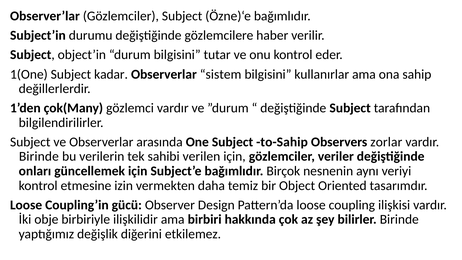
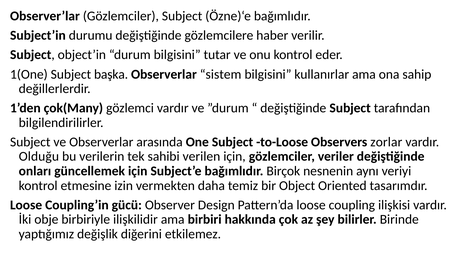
kadar: kadar -> başka (111, 74)
to-Sahip: to-Sahip -> to-Loose (282, 142)
Birinde: Birinde -> Olduğu (39, 156)
